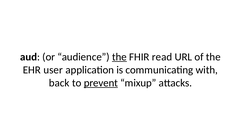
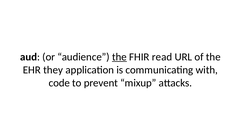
user: user -> they (53, 70)
back: back -> code (59, 83)
prevent underline: present -> none (101, 83)
